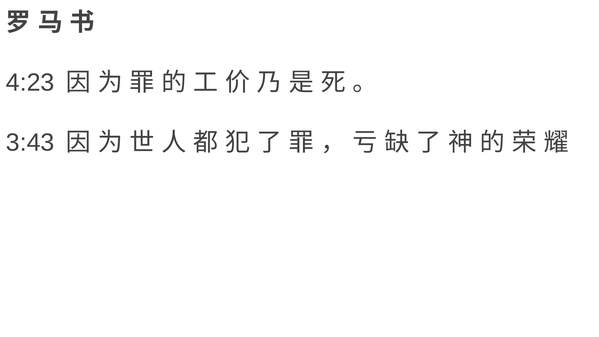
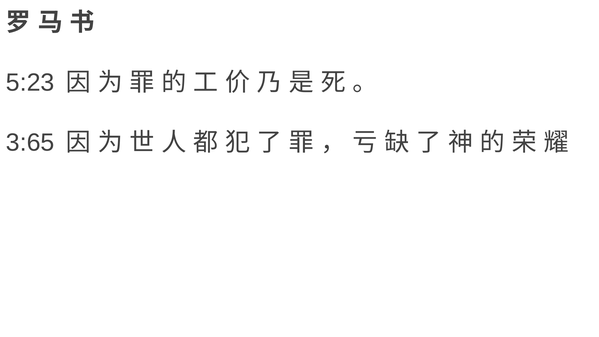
4:23: 4:23 -> 5:23 (30, 83)
3:43: 3:43 -> 3:65 (30, 143)
